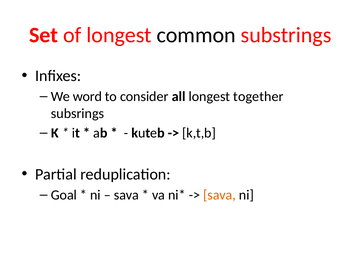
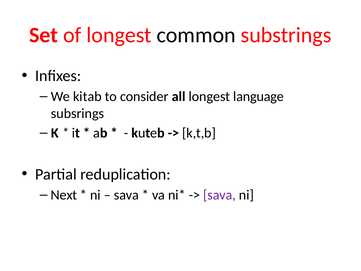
word: word -> kitab (87, 96)
together: together -> language (258, 96)
Goal: Goal -> Next (64, 195)
sava colour: orange -> purple (220, 195)
